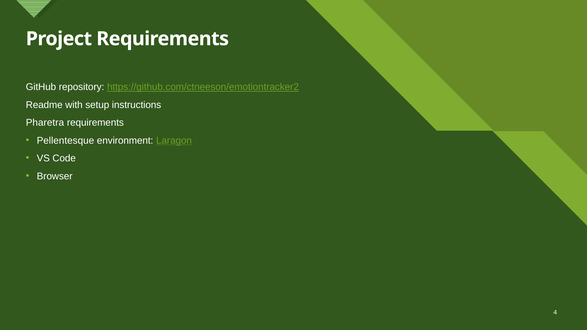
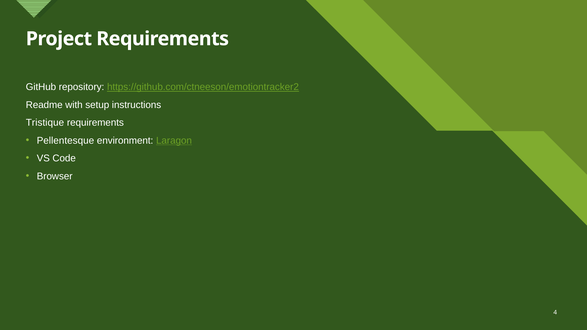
Pharetra: Pharetra -> Tristique (45, 123)
